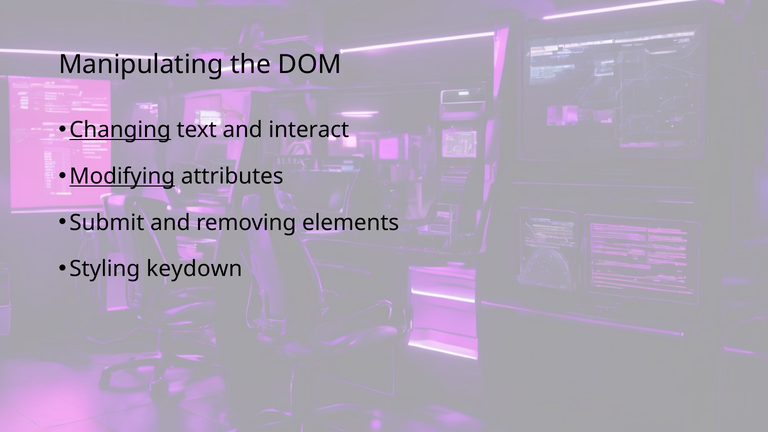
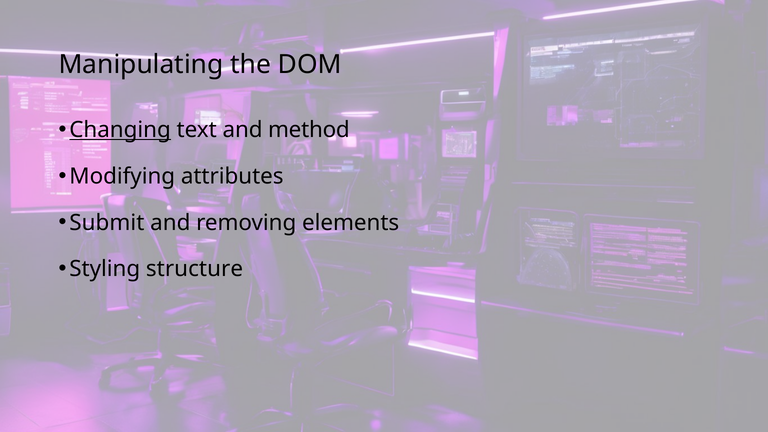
interact: interact -> method (309, 130)
Modifying underline: present -> none (122, 176)
keydown: keydown -> structure (194, 269)
